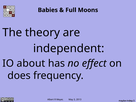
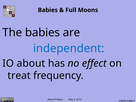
The theory: theory -> babies (43, 33)
independent colour: black -> blue (69, 48)
does: does -> treat (19, 76)
